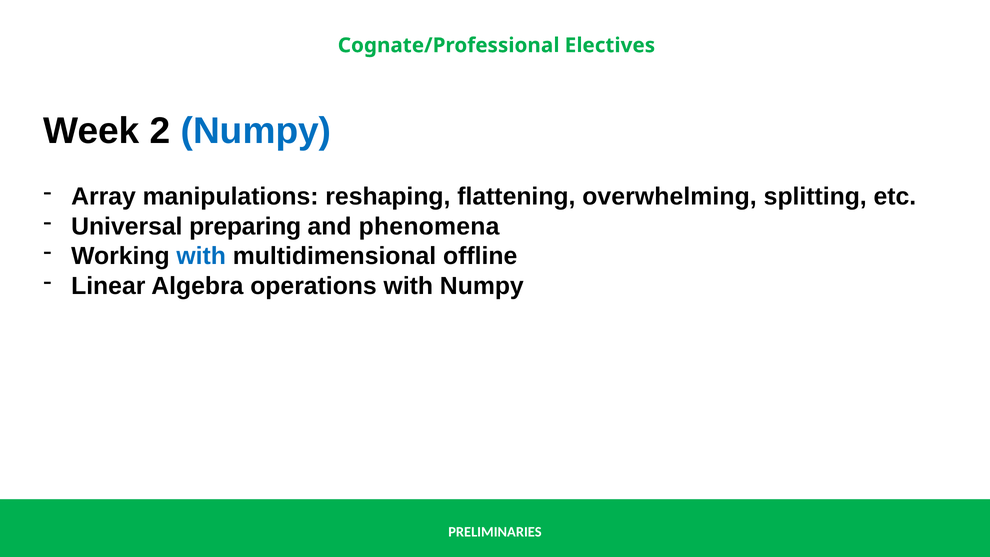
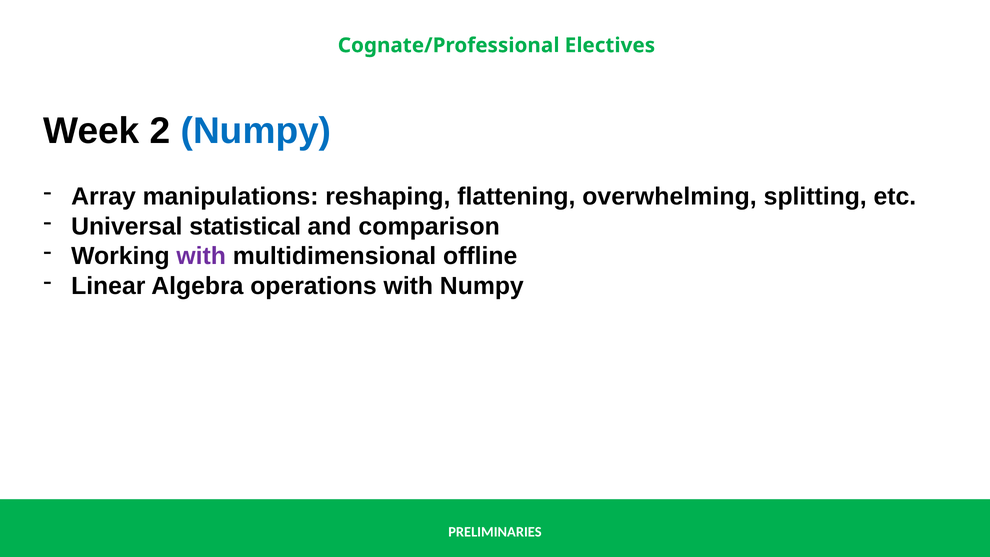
preparing: preparing -> statistical (245, 226)
phenomena: phenomena -> comparison (429, 226)
with colour: blue -> purple (201, 256)
